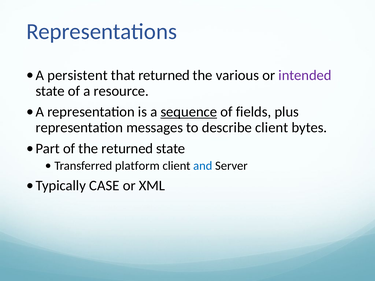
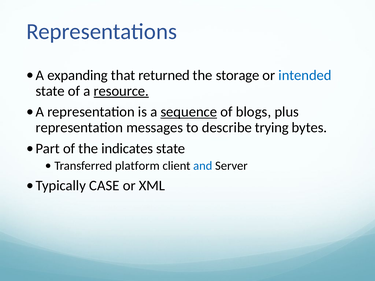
persistent: persistent -> expanding (78, 75)
various: various -> storage (238, 75)
intended colour: purple -> blue (305, 75)
resource underline: none -> present (121, 91)
fields: fields -> blogs (253, 112)
describe client: client -> trying (272, 128)
the returned: returned -> indicates (127, 149)
